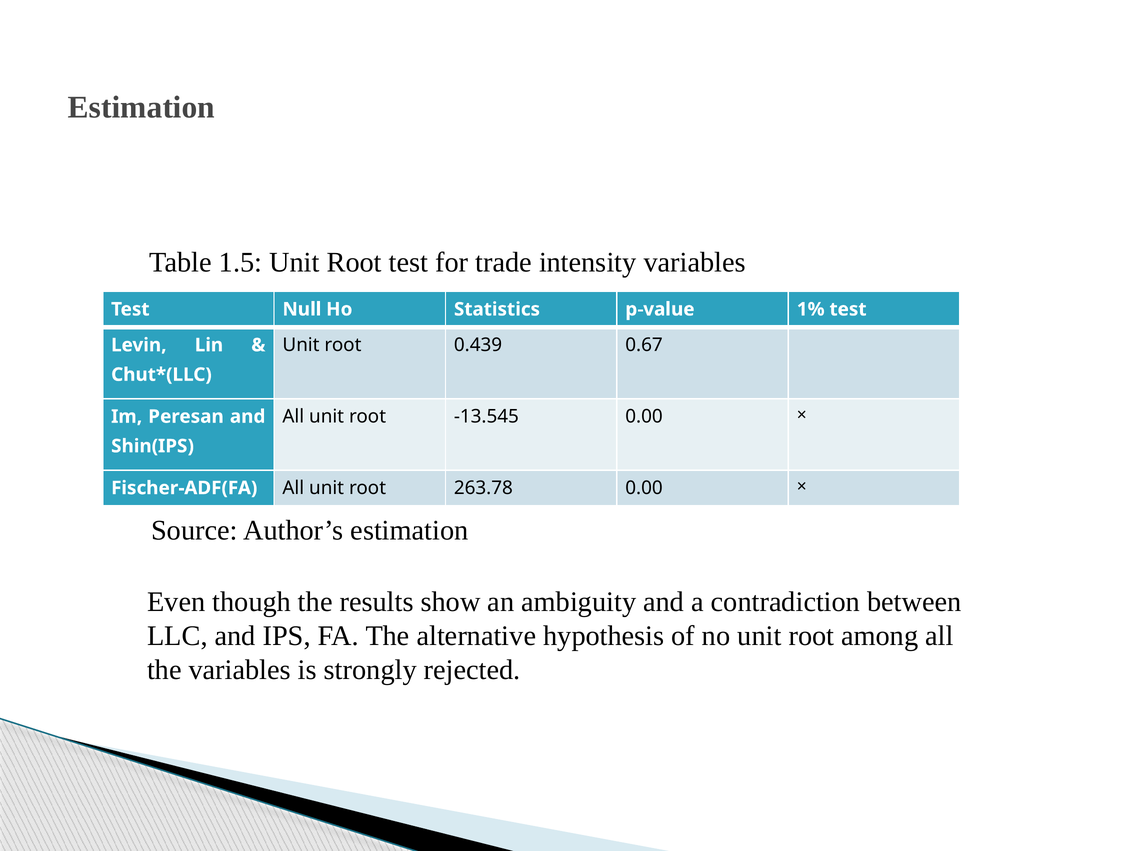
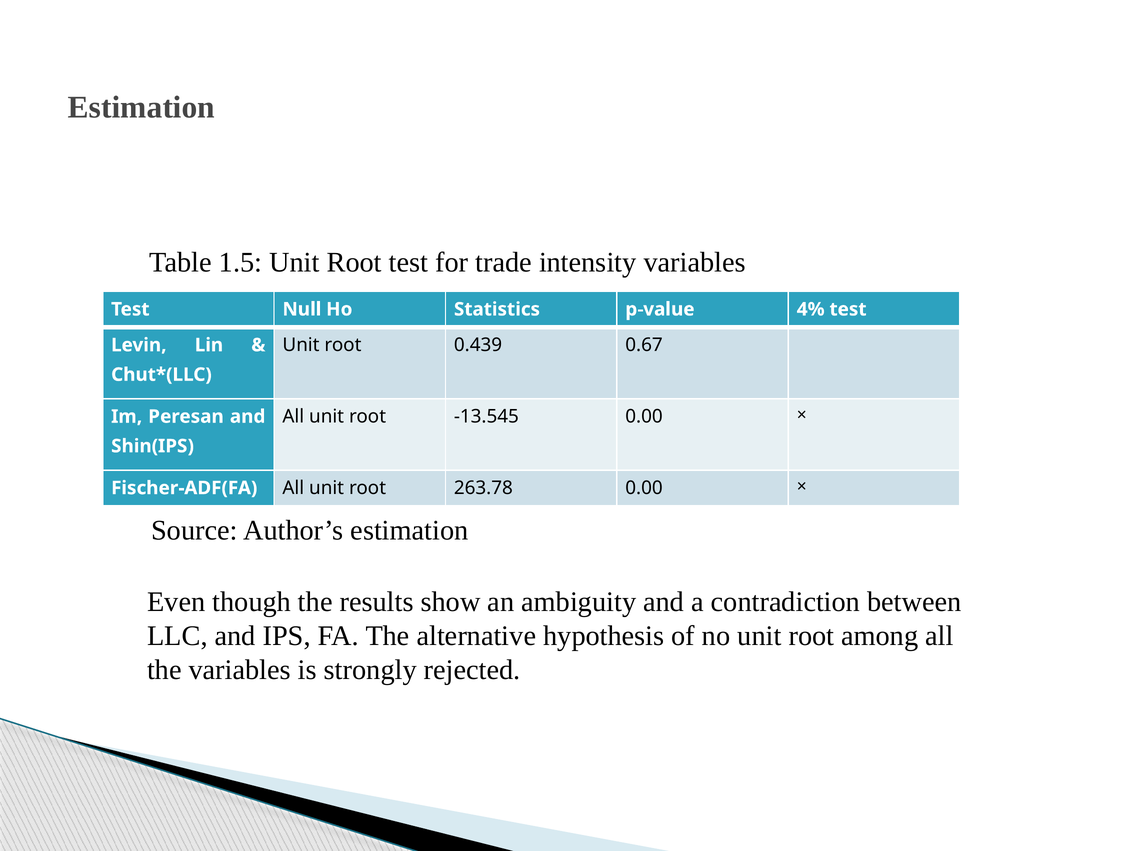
1%: 1% -> 4% (811, 309)
